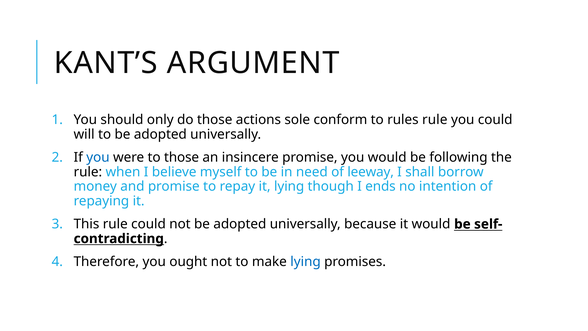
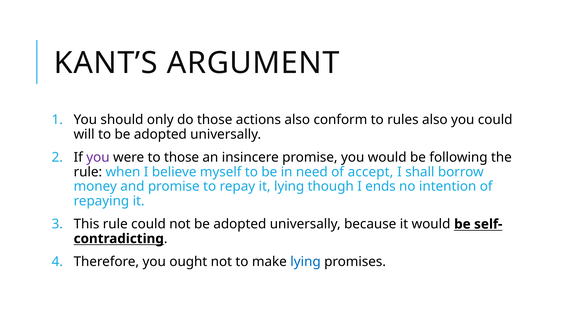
actions sole: sole -> also (297, 120)
rules rule: rule -> also (435, 120)
you colour: blue -> purple (98, 157)
leeway: leeway -> accept (371, 172)
